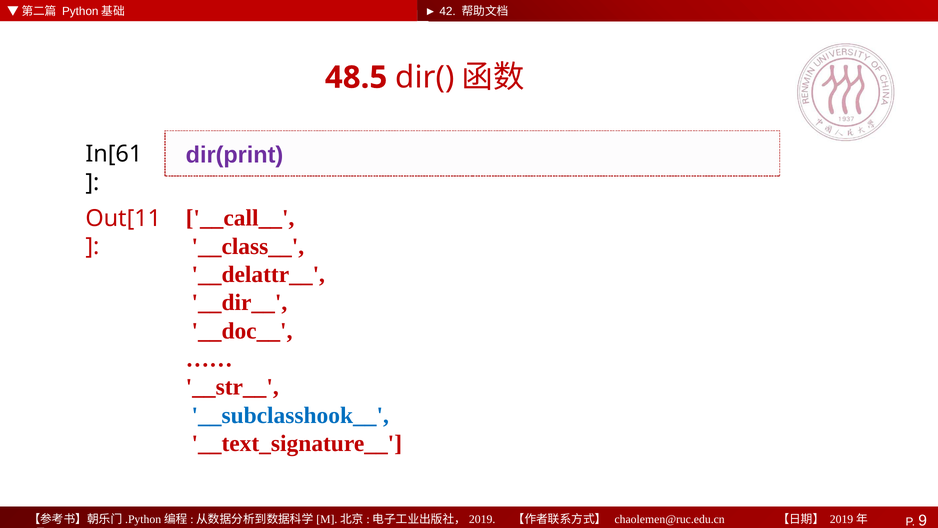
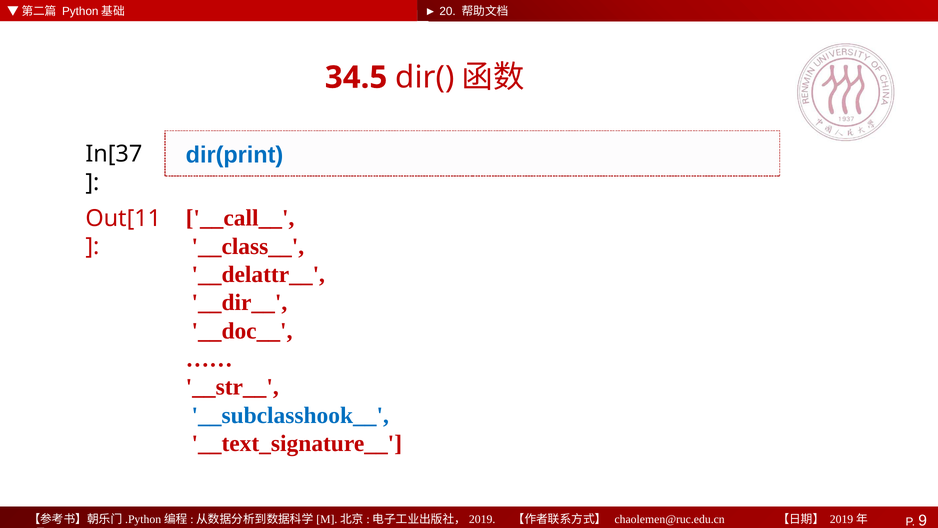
42: 42 -> 20 (448, 11)
48.5: 48.5 -> 34.5 (356, 77)
dir(print colour: purple -> blue (234, 155)
In[61: In[61 -> In[37 (114, 154)
